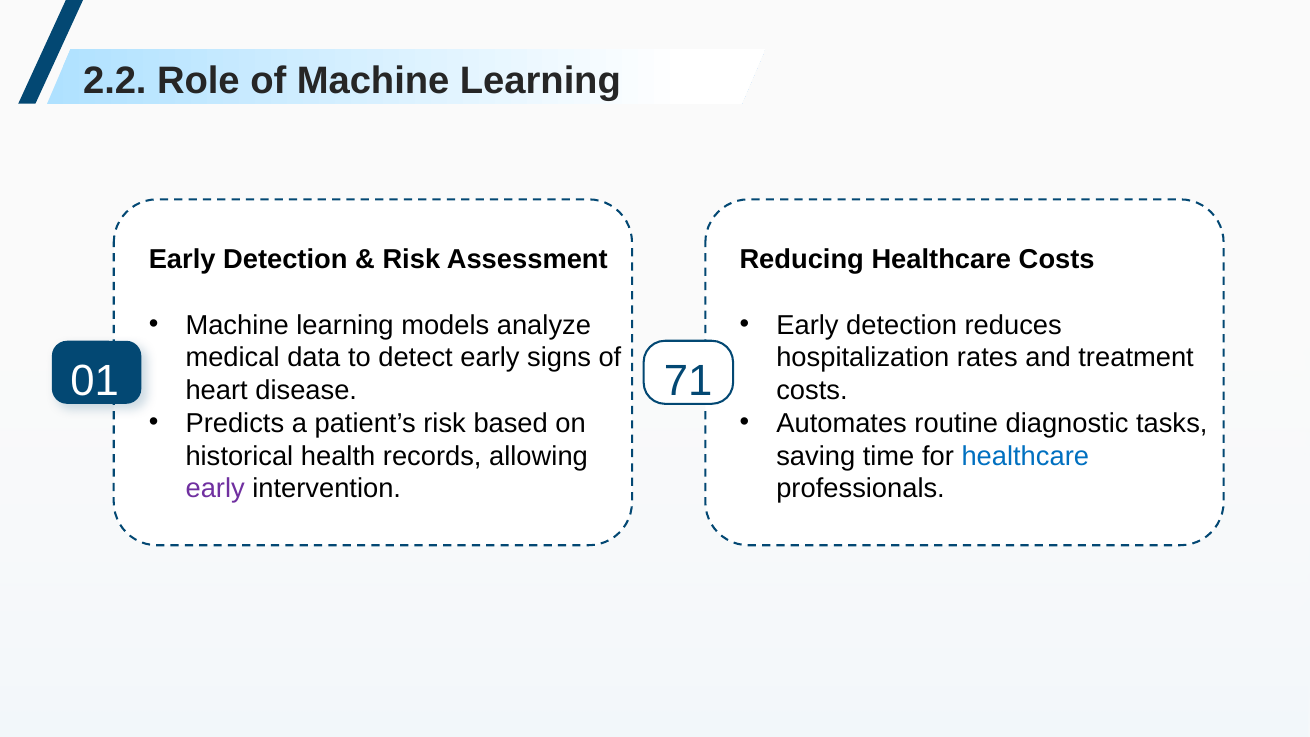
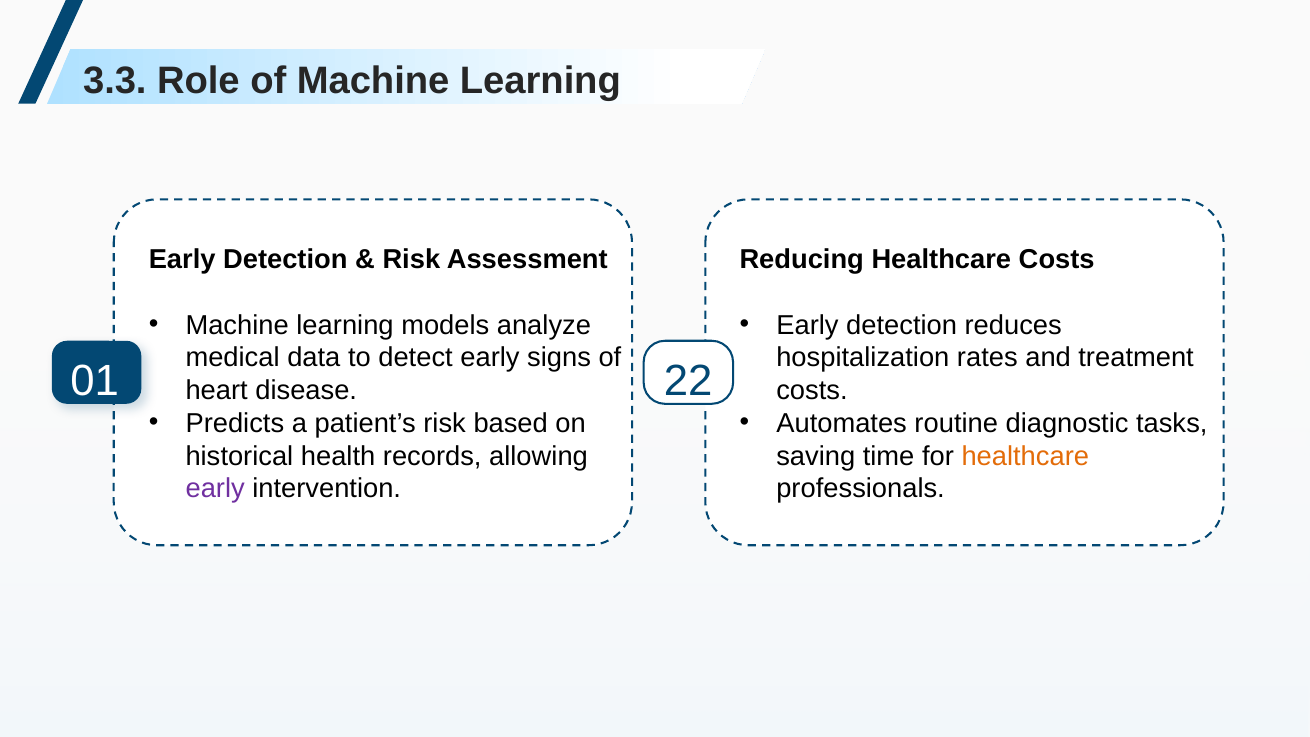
2.2: 2.2 -> 3.3 (115, 81)
71: 71 -> 22 (688, 381)
healthcare colour: blue -> orange (1025, 456)
